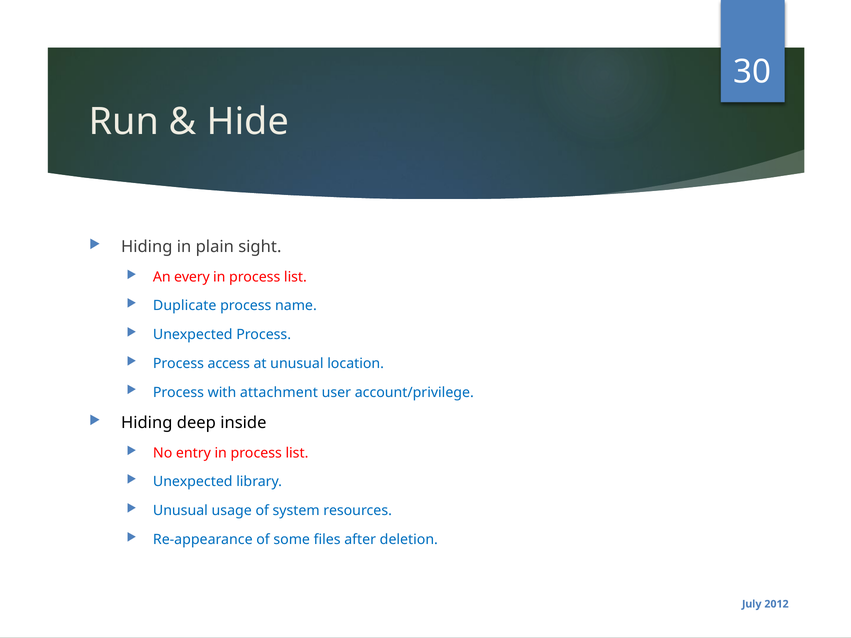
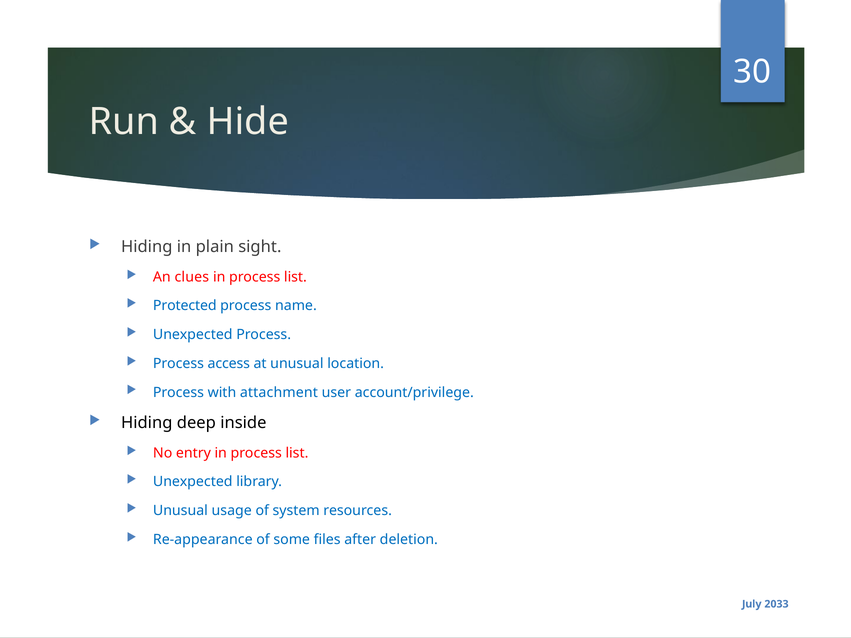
every: every -> clues (192, 277)
Duplicate: Duplicate -> Protected (185, 306)
2012: 2012 -> 2033 (777, 604)
